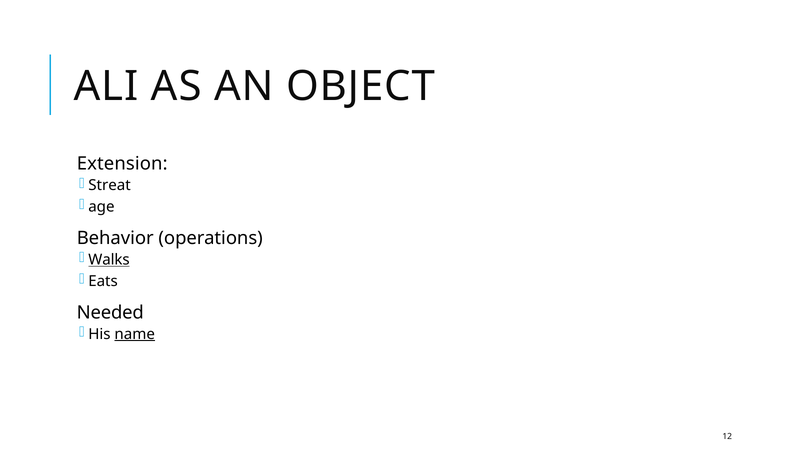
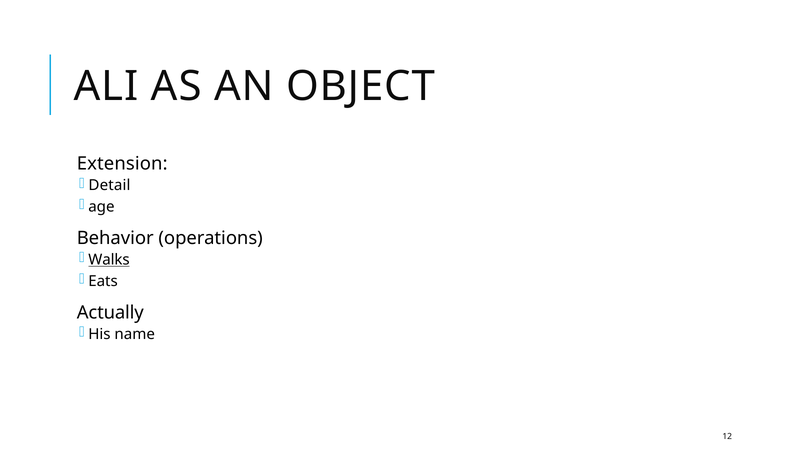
Streat: Streat -> Detail (109, 186)
Needed: Needed -> Actually (110, 313)
name underline: present -> none (135, 334)
